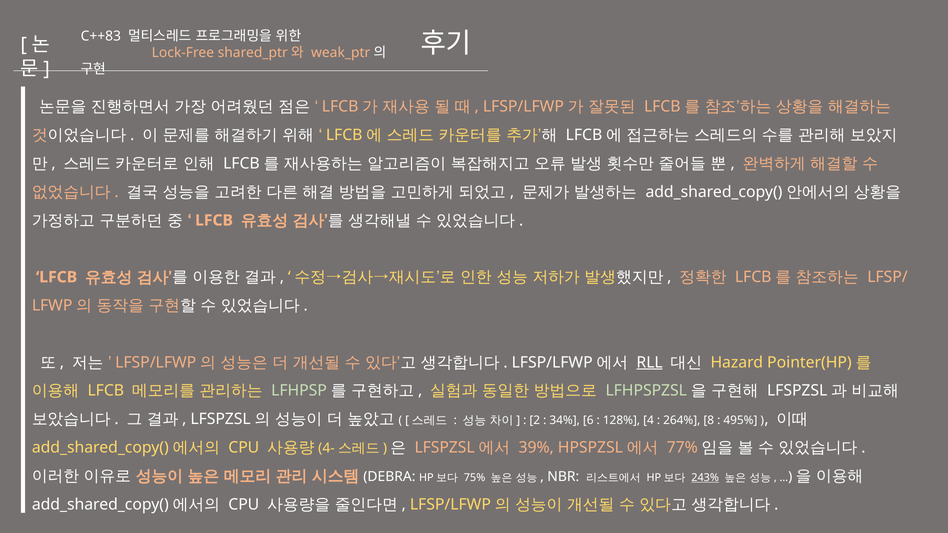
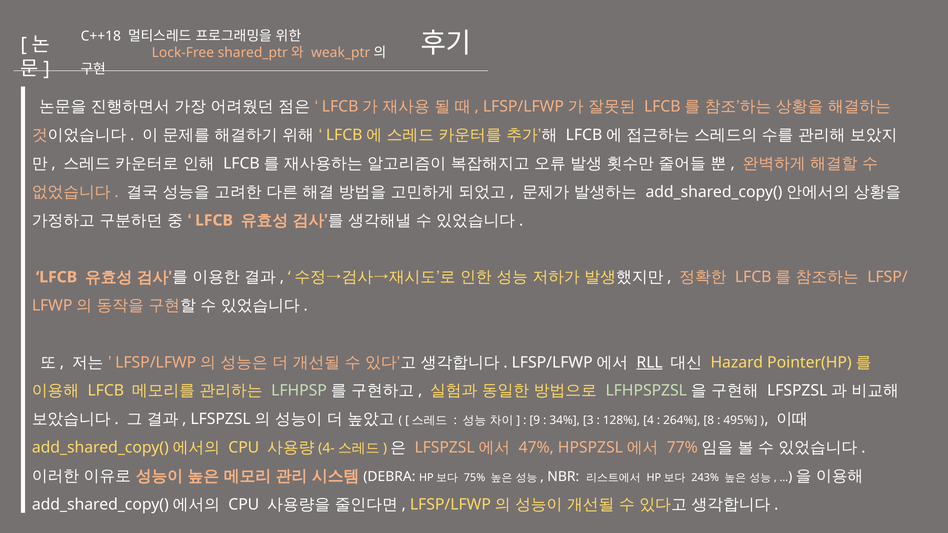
C++83: C++83 -> C++18 (101, 36)
2: 2 -> 9 (535, 421)
6: 6 -> 3 (588, 421)
39%: 39% -> 47% (536, 448)
243% underline: present -> none (705, 478)
